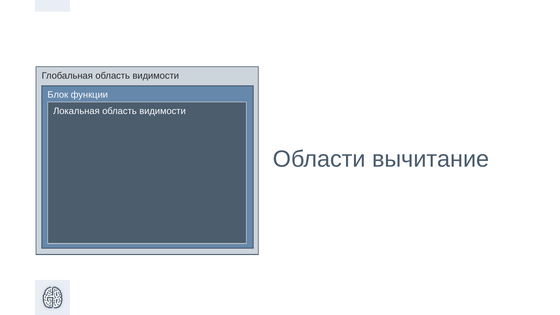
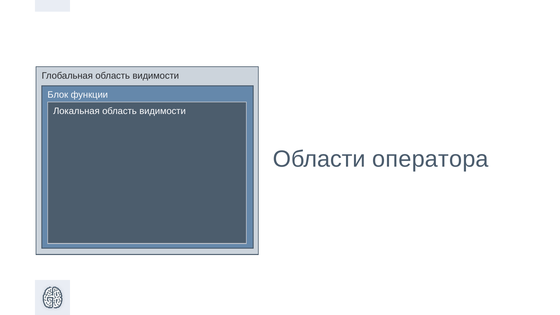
вычитание: вычитание -> оператора (430, 159)
